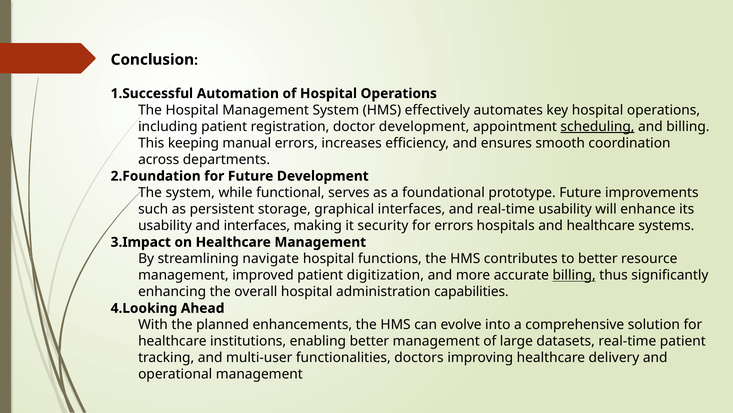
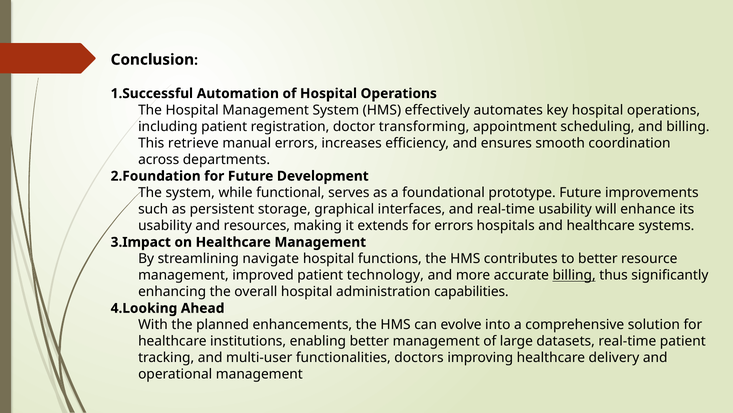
doctor development: development -> transforming (424, 126)
scheduling underline: present -> none (598, 126)
keeping: keeping -> retrieve (193, 143)
and interfaces: interfaces -> resources (257, 225)
security: security -> extends (383, 225)
digitization: digitization -> technology (385, 275)
